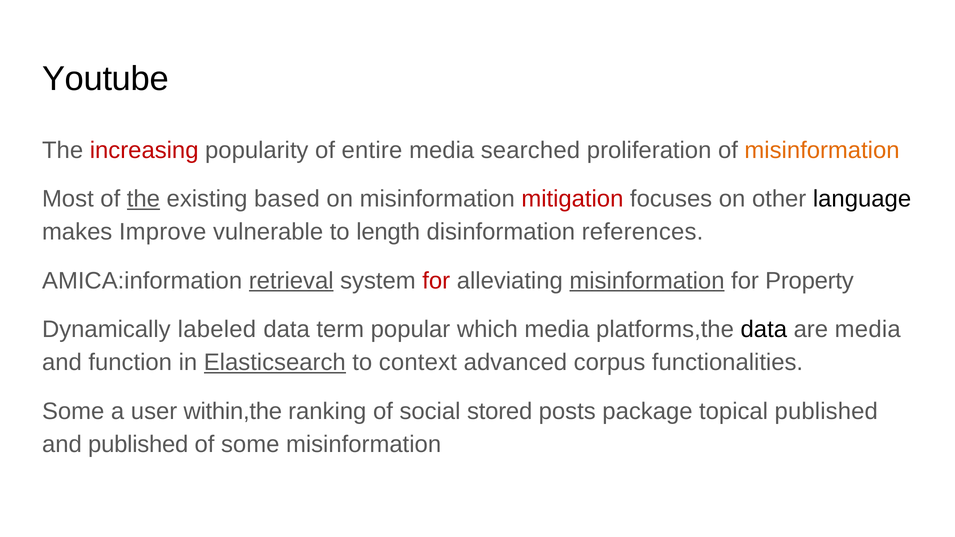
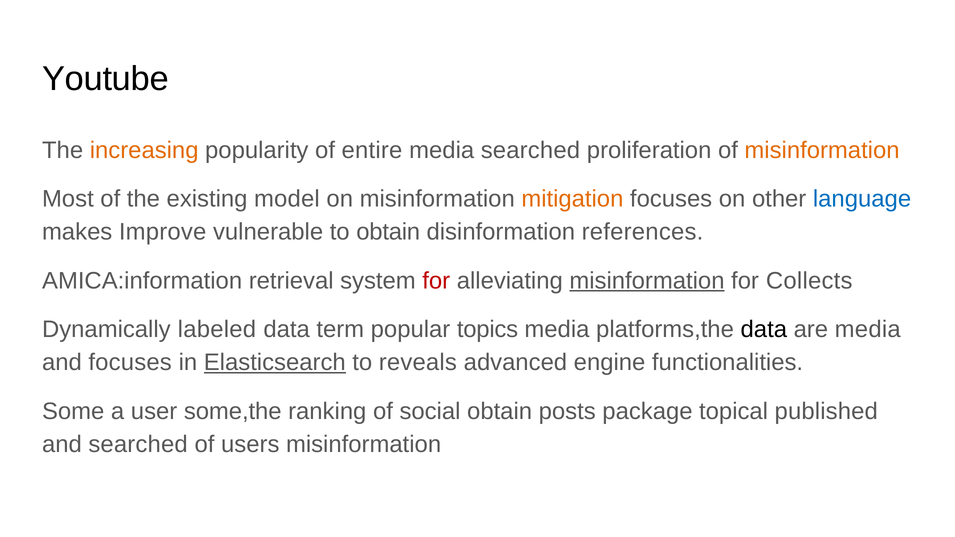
increasing colour: red -> orange (144, 150)
the underline: present -> none (143, 199)
based: based -> model (287, 199)
mitigation colour: red -> orange (572, 199)
language colour: black -> blue (862, 199)
to length: length -> obtain (388, 232)
retrieval underline: present -> none (291, 281)
Property: Property -> Collects (809, 281)
which: which -> topics (488, 330)
and function: function -> focuses (130, 363)
context: context -> reveals (418, 363)
corpus: corpus -> engine (610, 363)
within,the: within,the -> some,the (233, 411)
social stored: stored -> obtain (500, 411)
and published: published -> searched (138, 444)
of some: some -> users (250, 444)
